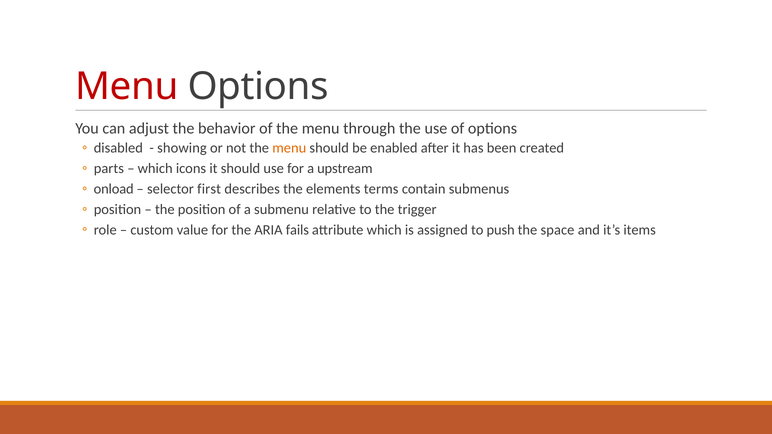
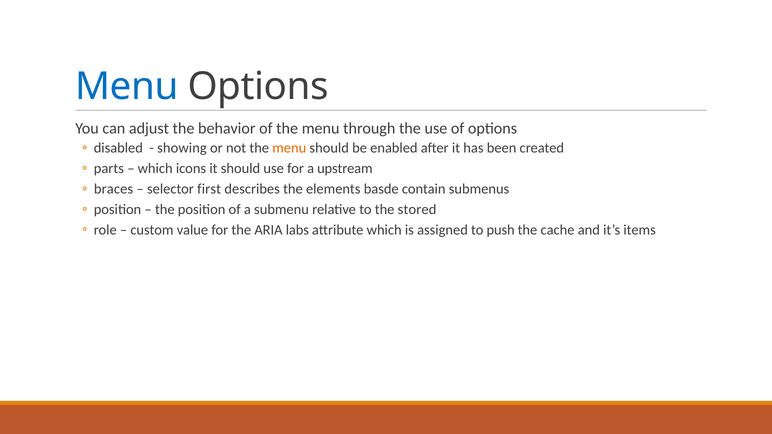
Menu colour: red -> blue (127, 86)
onload: onload -> braces (114, 189)
terms: terms -> basde (381, 189)
trigger: trigger -> stored (417, 210)
fails: fails -> labs (297, 230)
space: space -> cache (558, 230)
